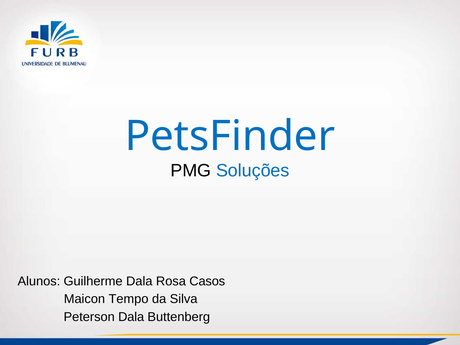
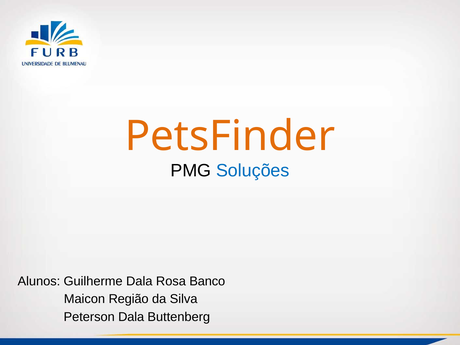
PetsFinder colour: blue -> orange (230, 136)
Casos: Casos -> Banco (207, 281)
Tempo: Tempo -> Região (129, 299)
